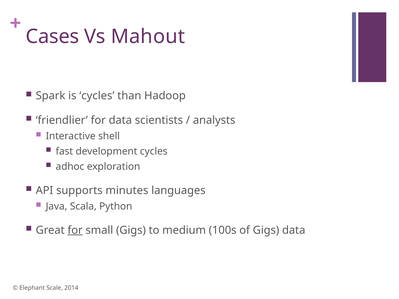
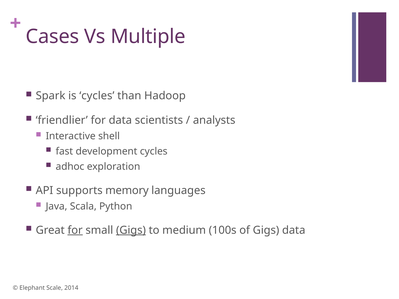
Mahout: Mahout -> Multiple (148, 36)
minutes: minutes -> memory (127, 191)
Gigs underline: none -> present (131, 230)
